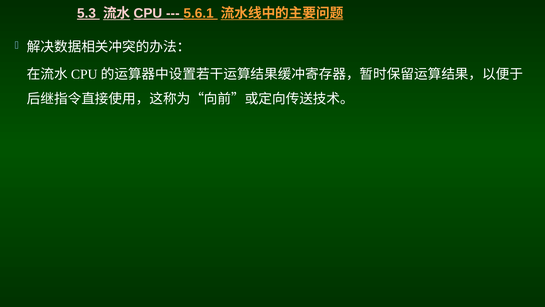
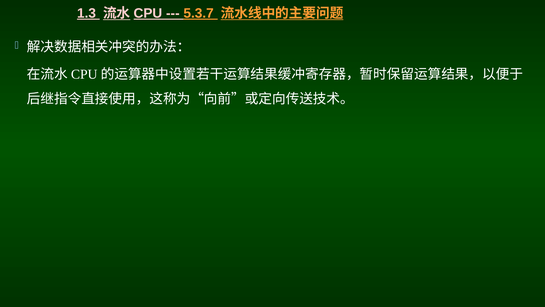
5.3: 5.3 -> 1.3 (87, 13)
5.6.1: 5.6.1 -> 5.3.7 (199, 13)
